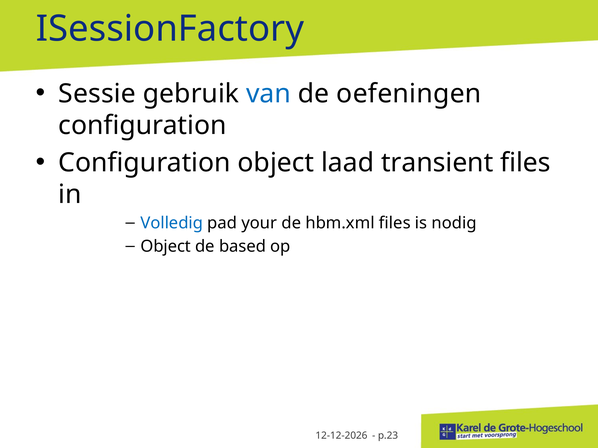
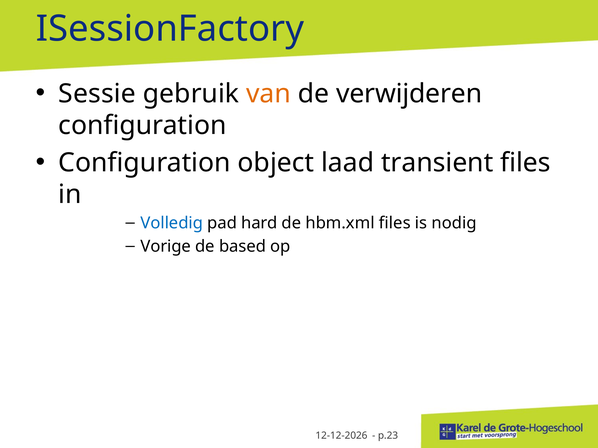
van colour: blue -> orange (268, 94)
oefeningen: oefeningen -> verwijderen (409, 94)
your: your -> hard (259, 223)
Object: Object -> Vorige (166, 247)
